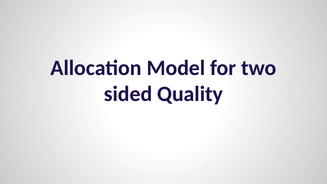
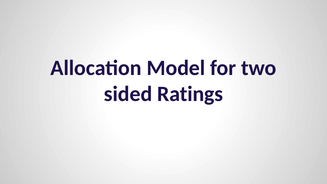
Quality: Quality -> Ratings (190, 94)
